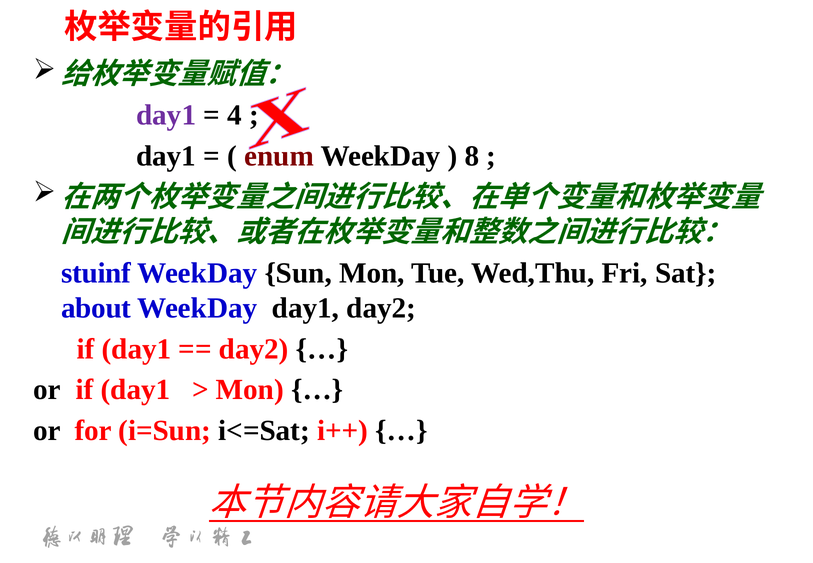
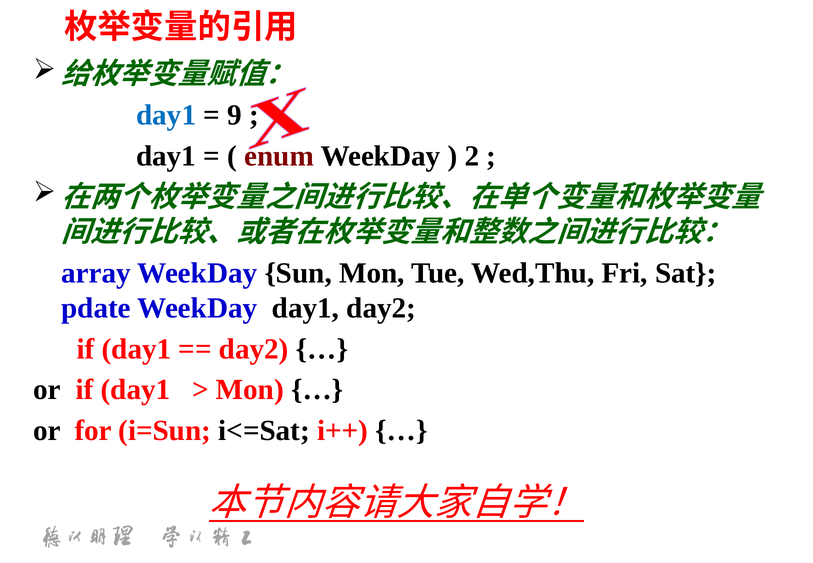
day1 colour: purple -> blue (166, 115)
4: 4 -> 9 (235, 115)
8: 8 -> 2 (472, 156)
stuinf: stuinf -> array (96, 273)
about: about -> pdate (96, 308)
